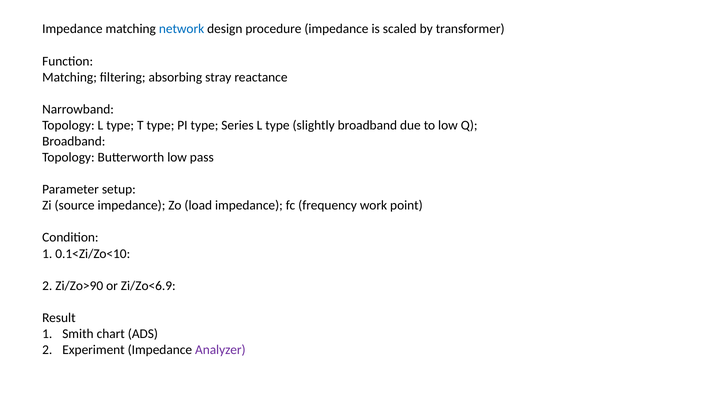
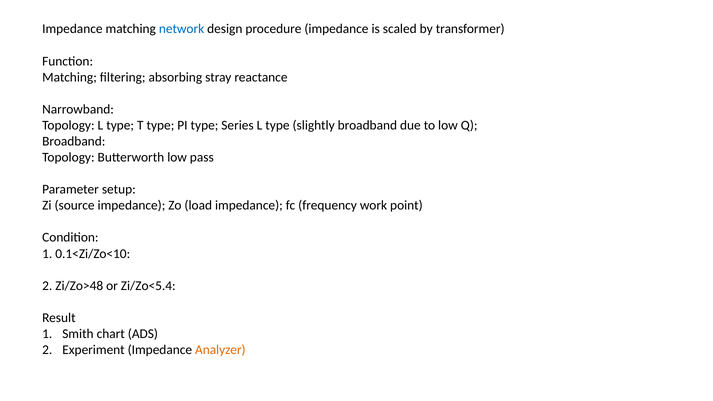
Zi/Zo>90: Zi/Zo>90 -> Zi/Zo>48 (79, 286)
Zi/Zo<6.9: Zi/Zo<6.9 -> Zi/Zo<5.4 (148, 286)
Analyzer colour: purple -> orange (220, 350)
